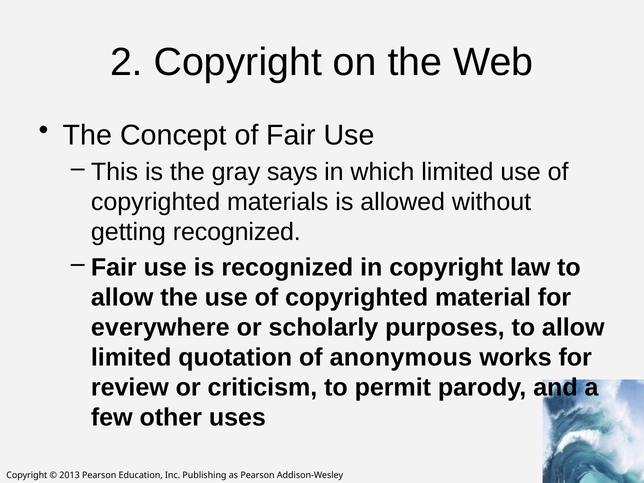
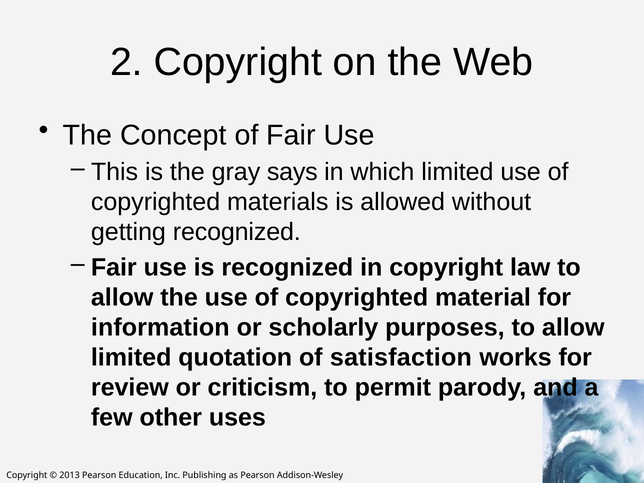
everywhere: everywhere -> information (160, 327)
anonymous: anonymous -> satisfaction (401, 358)
